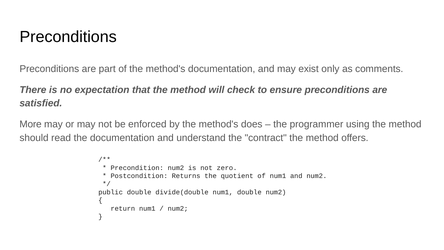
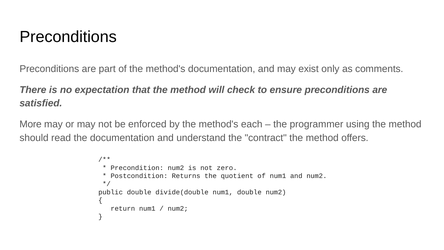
does: does -> each (252, 124)
